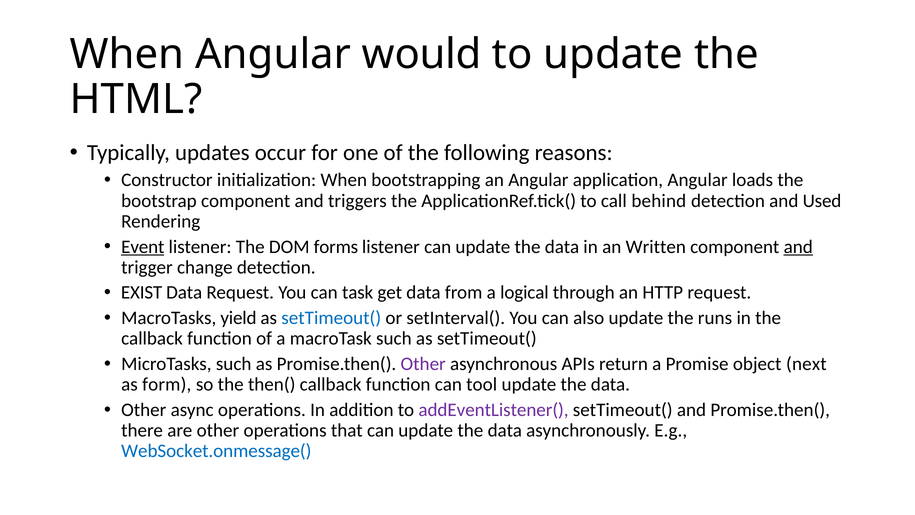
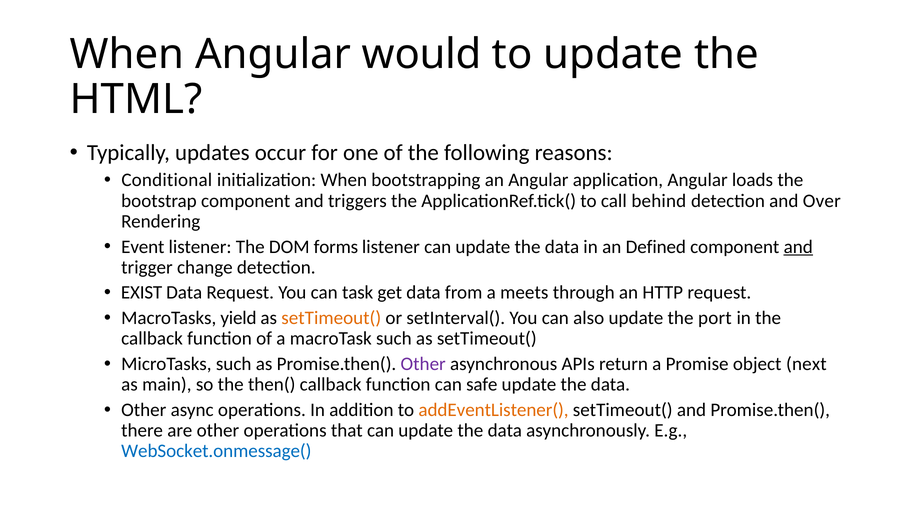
Constructor: Constructor -> Conditional (167, 180)
Used: Used -> Over (822, 201)
Event underline: present -> none (143, 247)
Written: Written -> Defined (656, 247)
logical: logical -> meets (524, 293)
setTimeout( colour: blue -> orange (331, 318)
runs: runs -> port (715, 318)
form: form -> main (167, 384)
tool: tool -> safe (482, 384)
addEventListener( colour: purple -> orange (494, 410)
